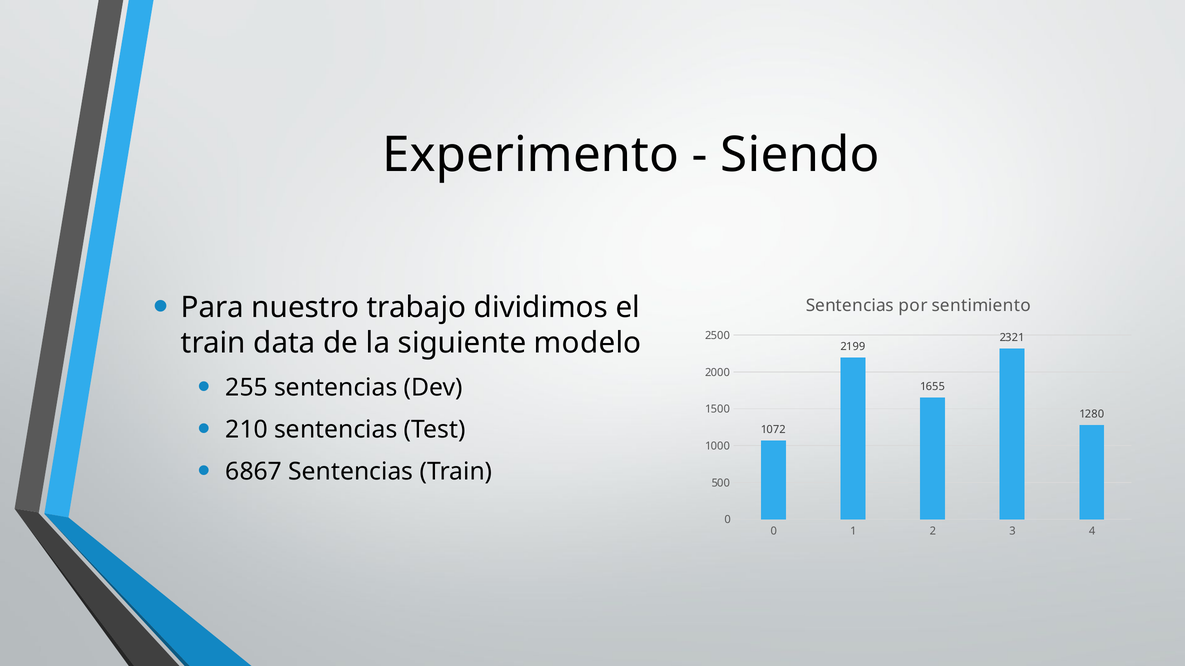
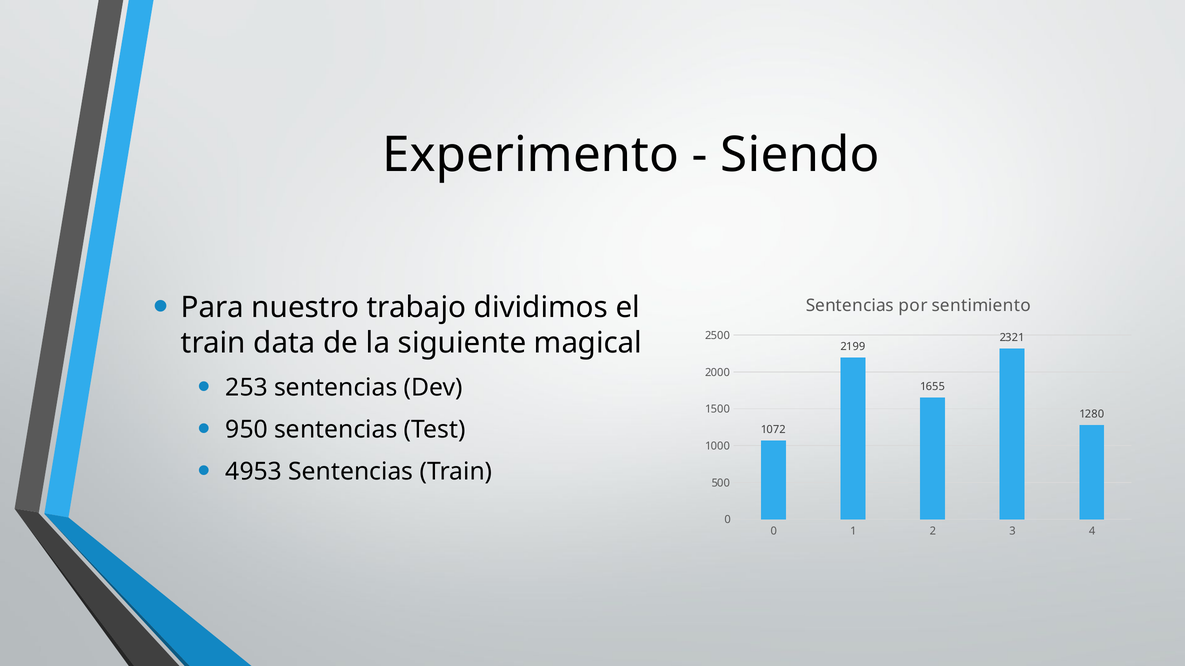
modelo: modelo -> magical (588, 343)
255: 255 -> 253 (247, 388)
210: 210 -> 950 (247, 430)
6867: 6867 -> 4953 (254, 472)
